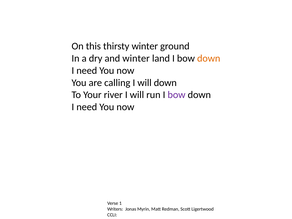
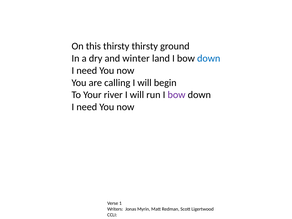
thirsty winter: winter -> thirsty (145, 46)
down colour: orange -> blue (209, 58)
will down: down -> begin (165, 83)
